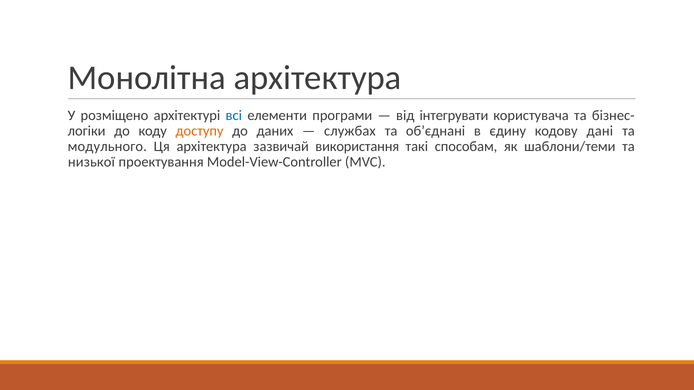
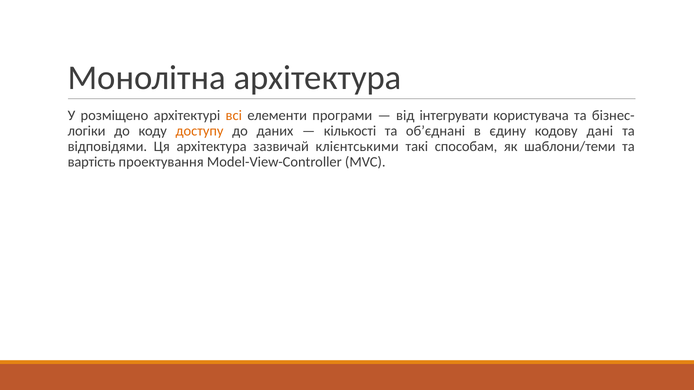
всі colour: blue -> orange (234, 115)
службах: службах -> кількості (350, 131)
модульного: модульного -> відповідями (107, 147)
використання: використання -> клієнтськими (357, 147)
низької: низької -> вартість (92, 162)
